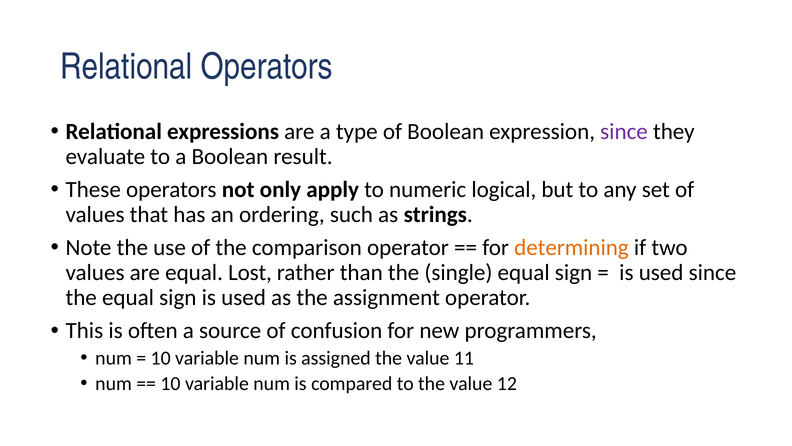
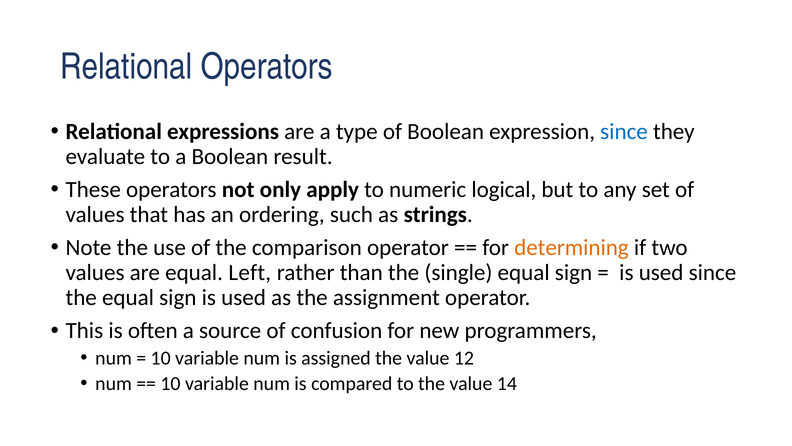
since colour: purple -> blue (624, 131)
Lost: Lost -> Left (250, 272)
11: 11 -> 12 (464, 358)
12: 12 -> 14 (507, 383)
